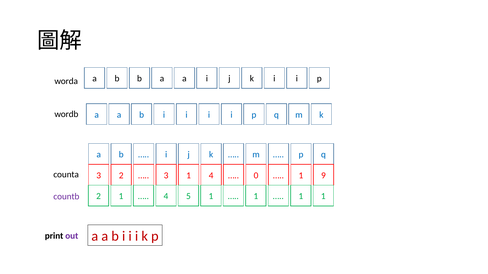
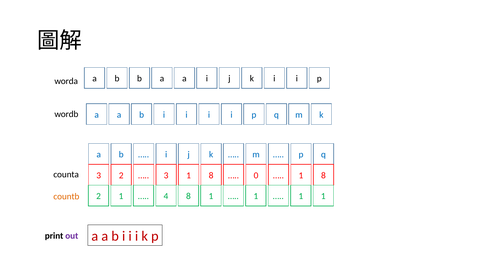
1 4: 4 -> 8 (211, 176)
9: 9 -> 8 (323, 176)
4 5: 5 -> 8 (188, 197)
countb colour: purple -> orange (66, 197)
